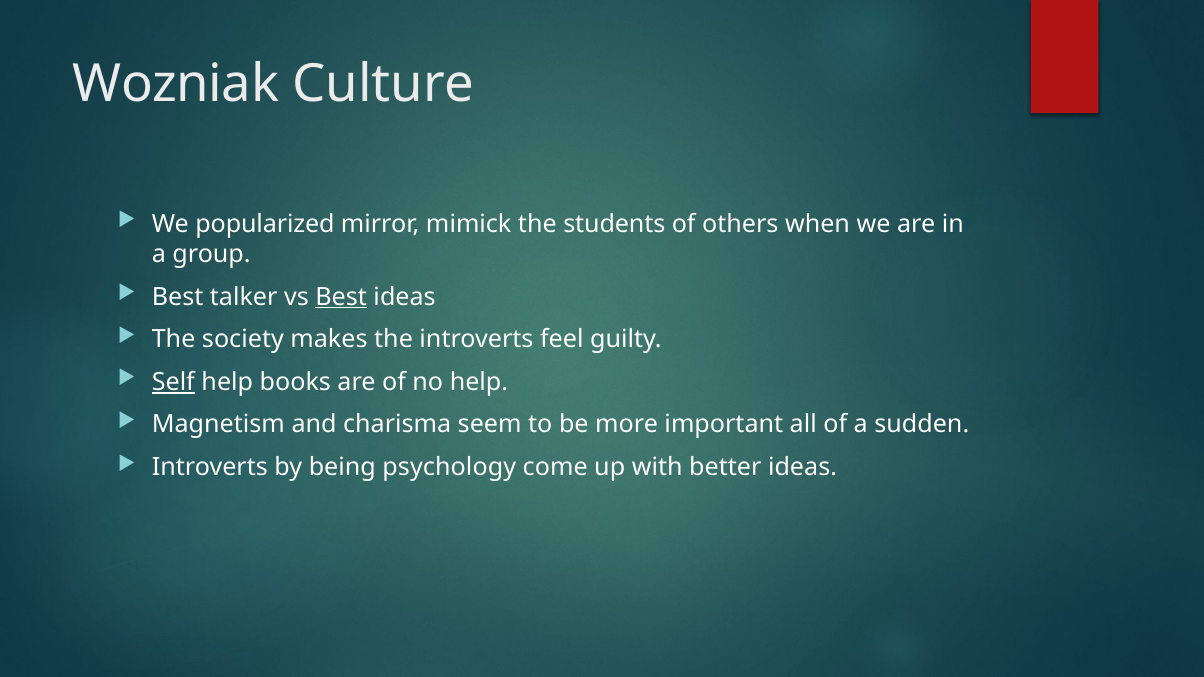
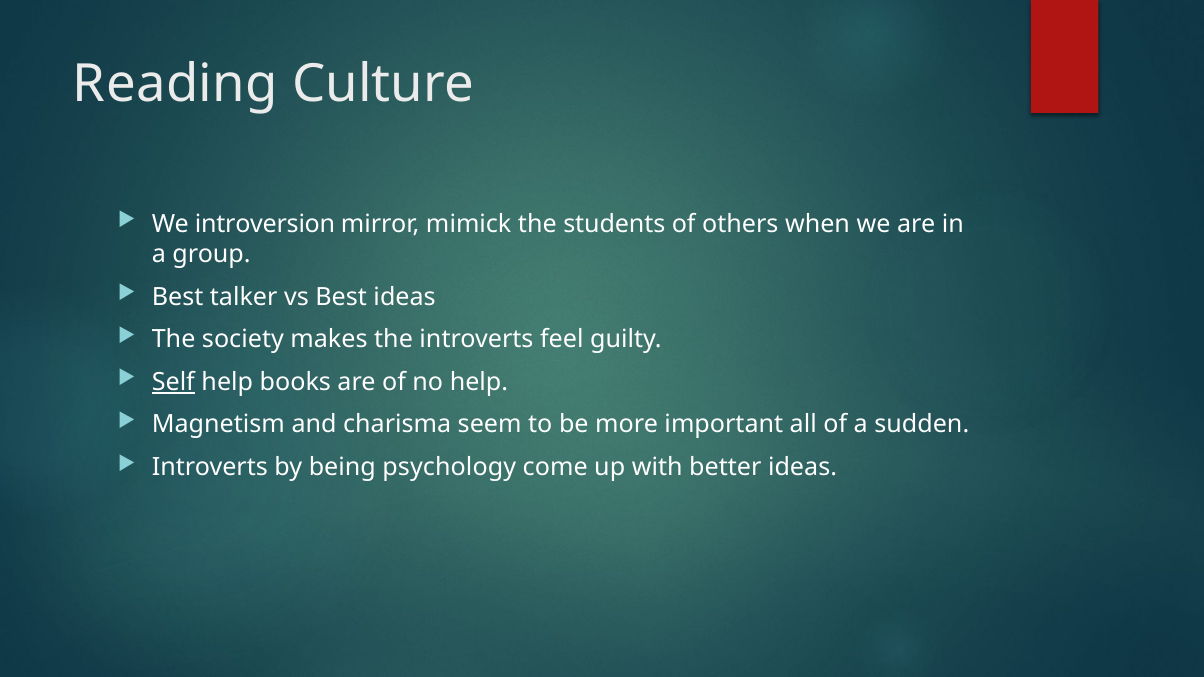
Wozniak: Wozniak -> Reading (176, 85)
popularized: popularized -> introversion (265, 224)
Best underline: present -> none (341, 297)
